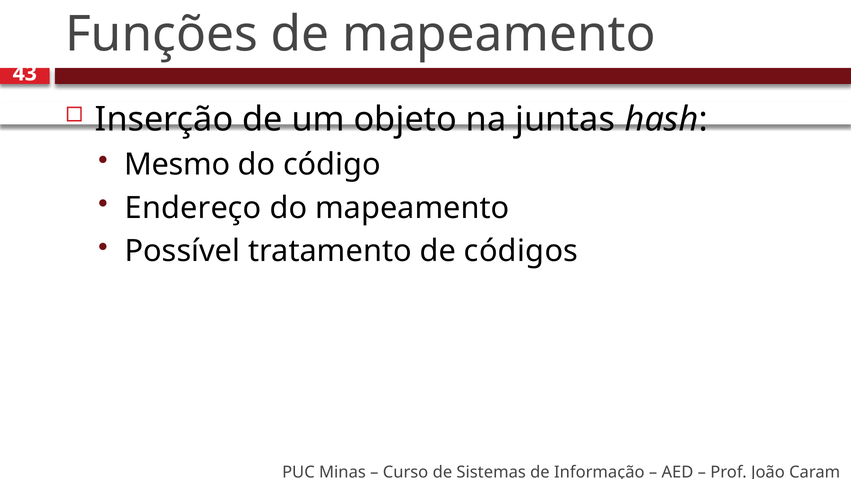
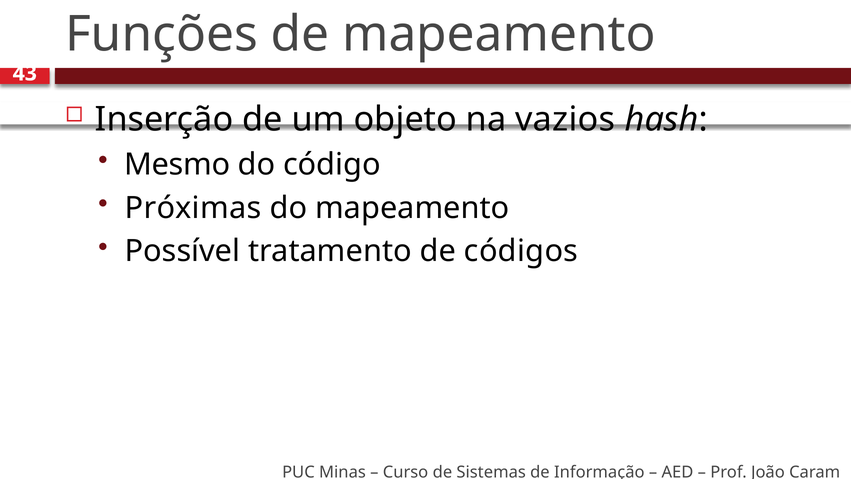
juntas: juntas -> vazios (565, 119)
Endereço: Endereço -> Próximas (193, 208)
